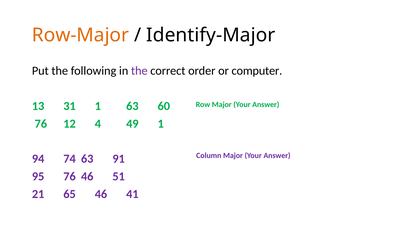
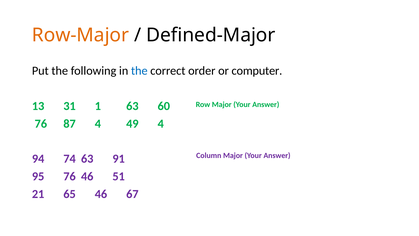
Identify-Major: Identify-Major -> Defined-Major (211, 35)
the colour: purple -> blue (139, 71)
12: 12 -> 87 (70, 124)
49 1: 1 -> 4 (161, 124)
41: 41 -> 67 (132, 194)
